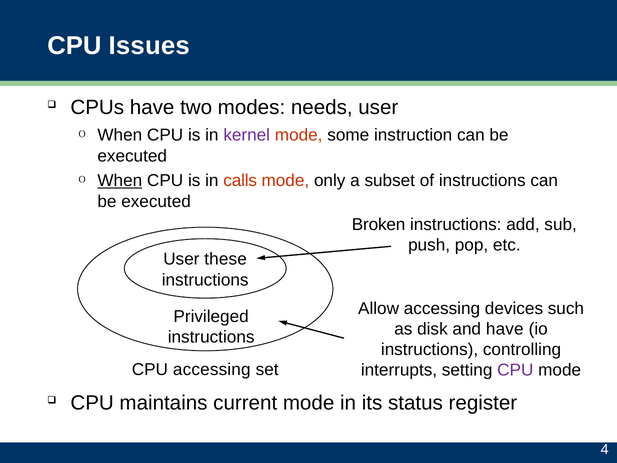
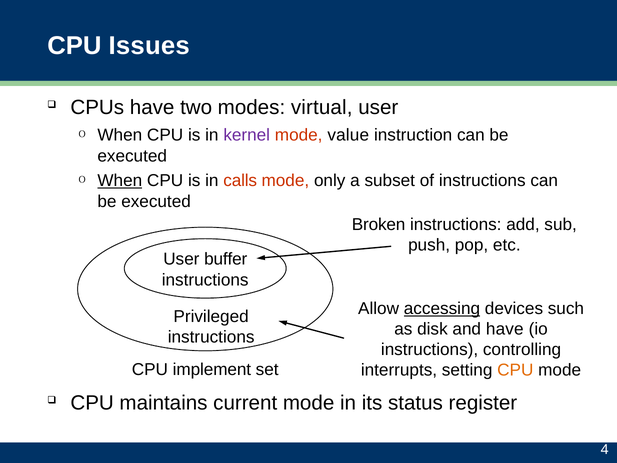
needs: needs -> virtual (322, 107)
some: some -> value (348, 135)
these: these -> buffer (226, 259)
accessing underline: none -> present (442, 308)
CPU accessing: accessing -> implement (212, 369)
CPU colour: purple -> orange (515, 370)
